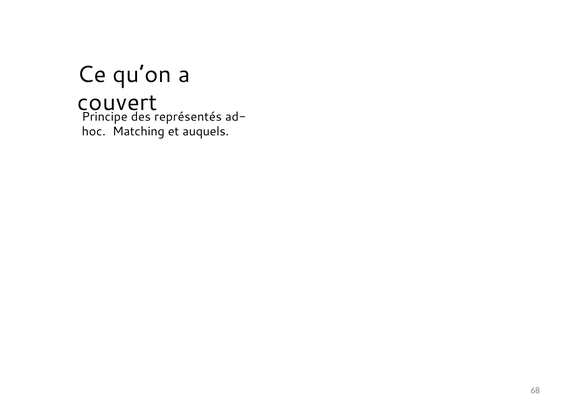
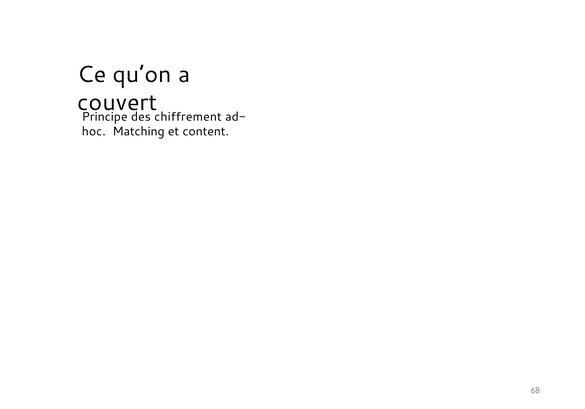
représentés: représentés -> chiffrement (188, 117)
auquels: auquels -> content (206, 132)
